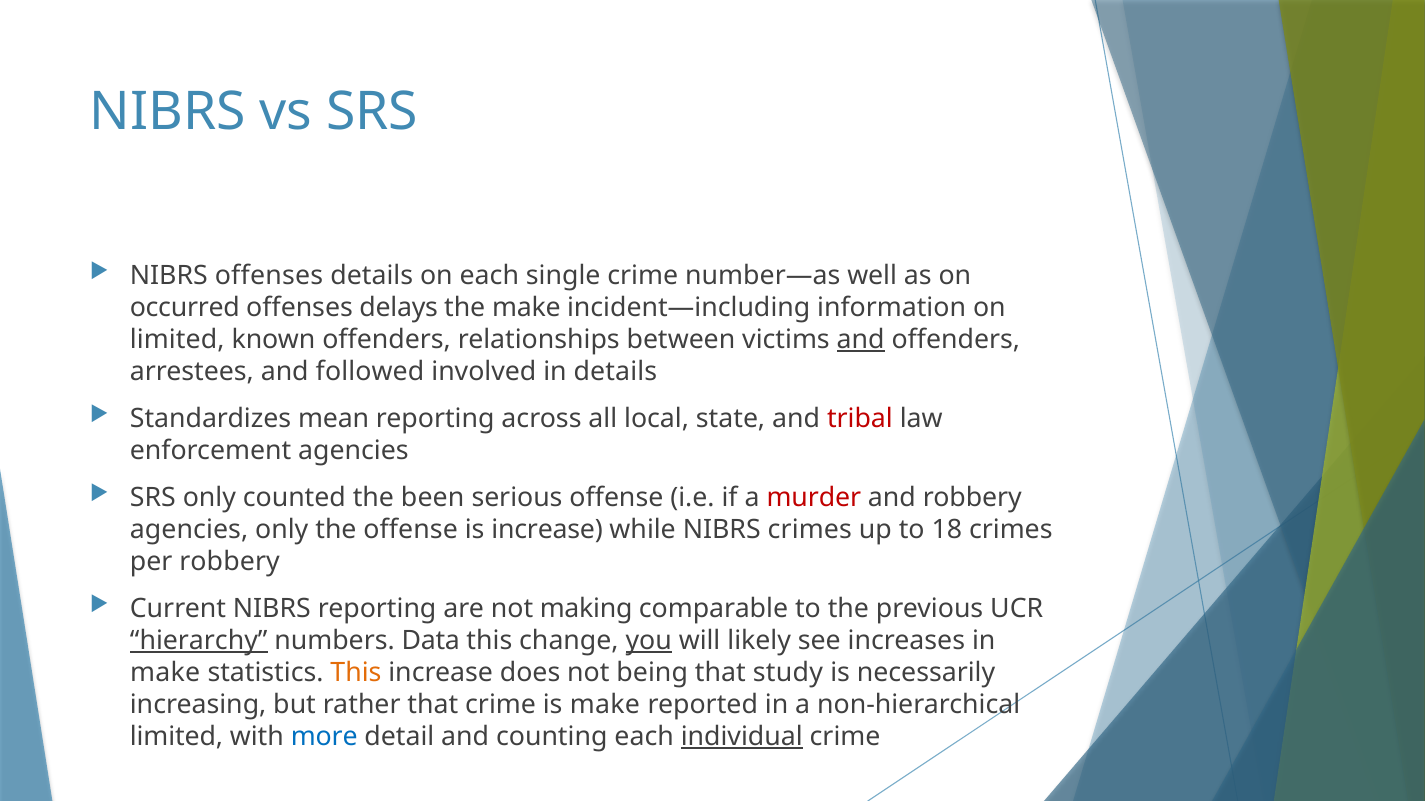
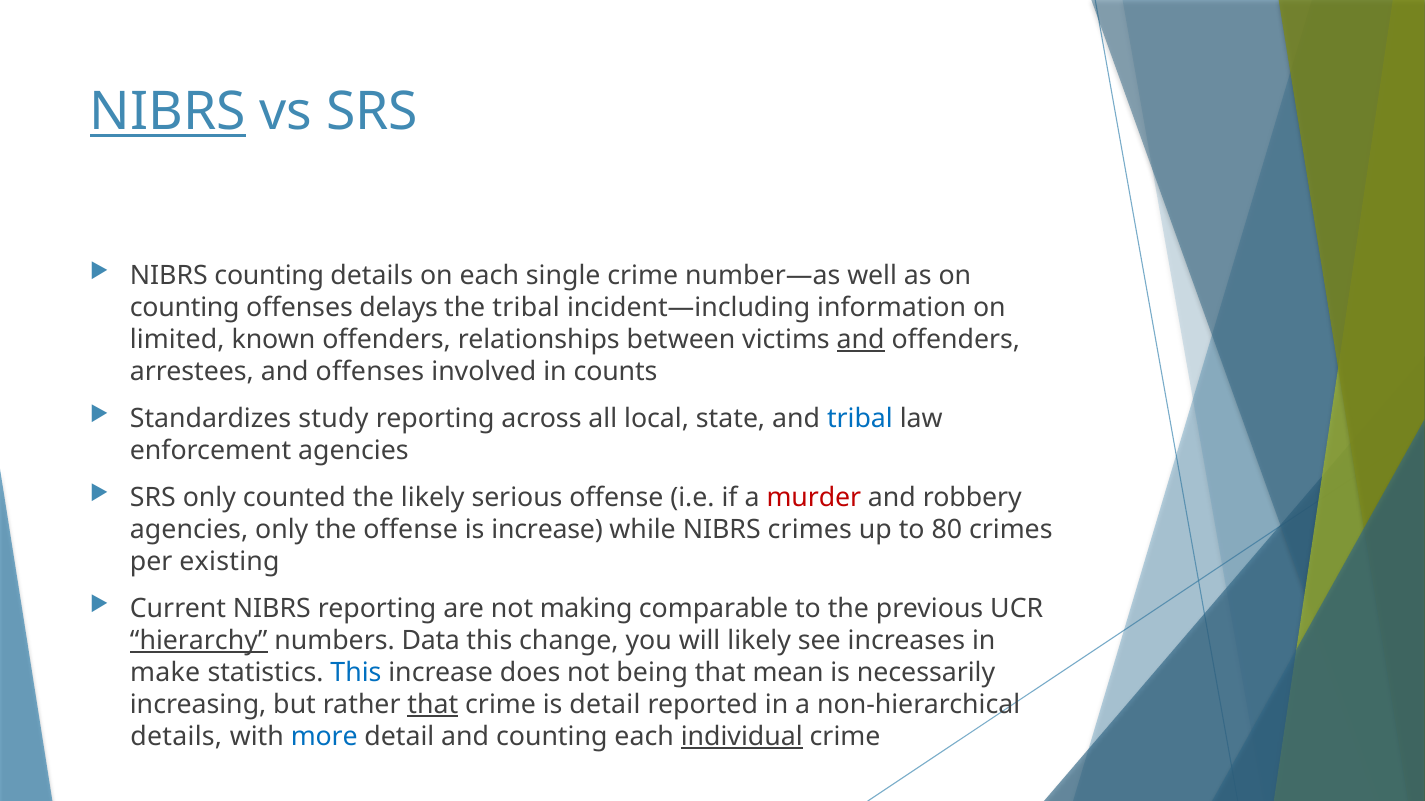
NIBRS underline: none -> present (168, 112)
NIBRS offenses: offenses -> counting (269, 276)
occurred: occurred -> counting (185, 308)
the make: make -> tribal (526, 308)
and followed: followed -> offenses (370, 372)
in details: details -> counts (615, 372)
mean: mean -> study (333, 419)
tribal colour: red -> blue (860, 419)
the been: been -> likely (433, 498)
18: 18 -> 80 (947, 530)
per robbery: robbery -> existing (229, 562)
you underline: present -> none (649, 641)
This colour: orange -> blue (356, 673)
study: study -> mean (788, 673)
that underline: none -> present (433, 705)
is make: make -> detail (605, 705)
limited: limited -> details (176, 737)
